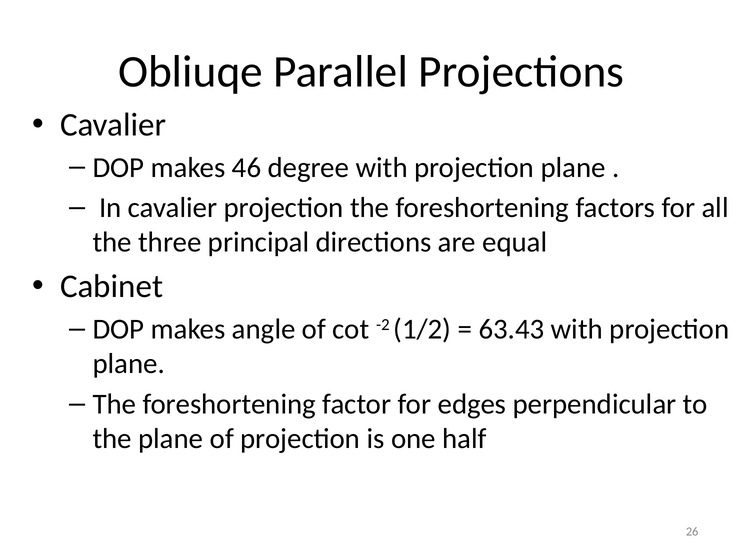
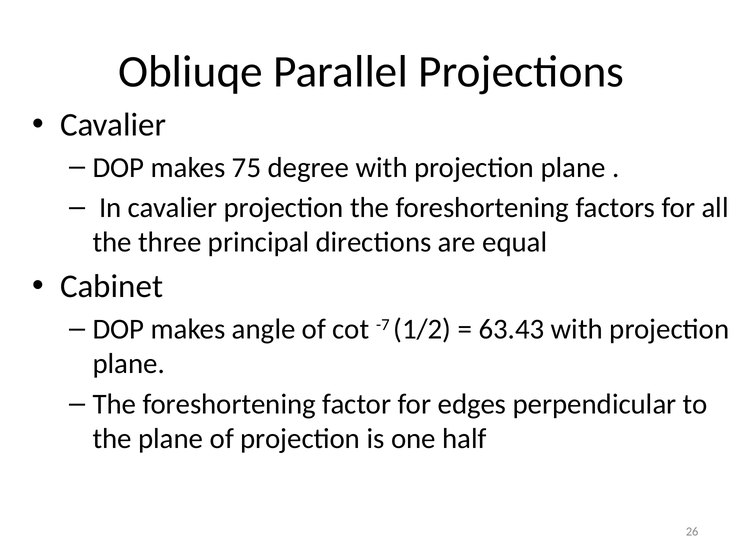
46: 46 -> 75 (247, 168)
-2: -2 -> -7 (383, 325)
